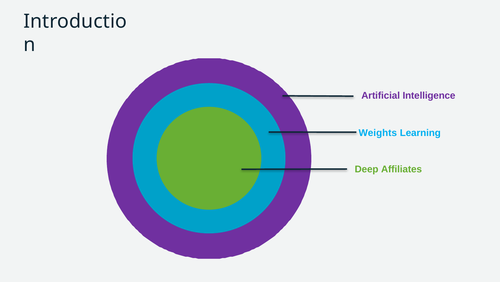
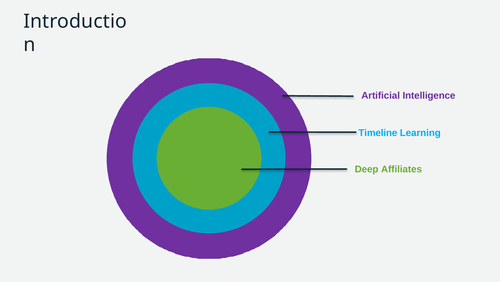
Weights: Weights -> Timeline (378, 133)
